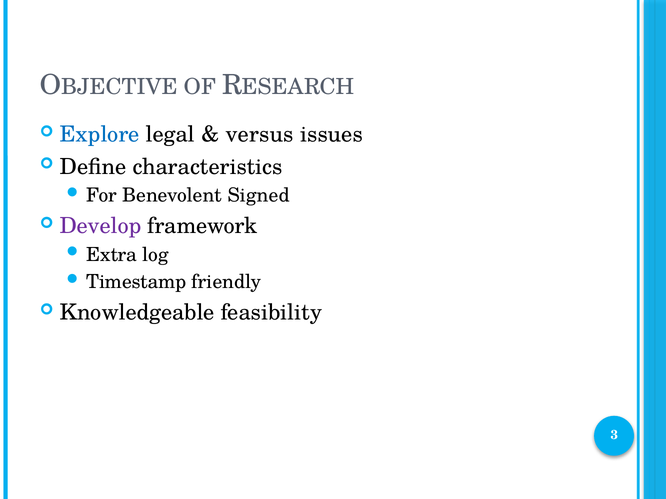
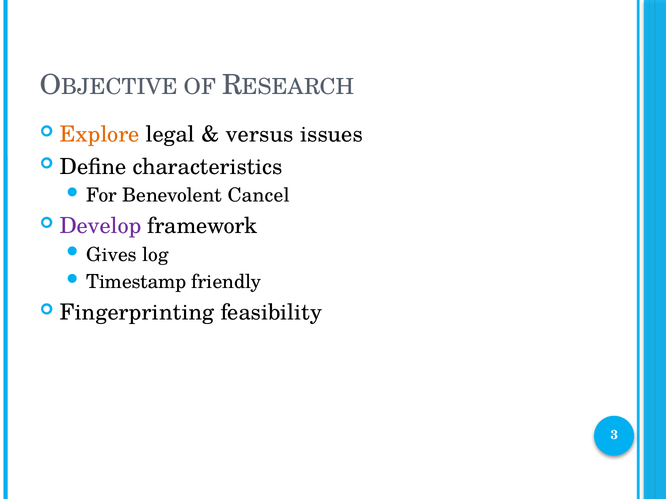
Explore colour: blue -> orange (100, 135)
Signed: Signed -> Cancel (259, 196)
Extra: Extra -> Gives (112, 255)
Knowledgeable: Knowledgeable -> Fingerprinting (137, 313)
